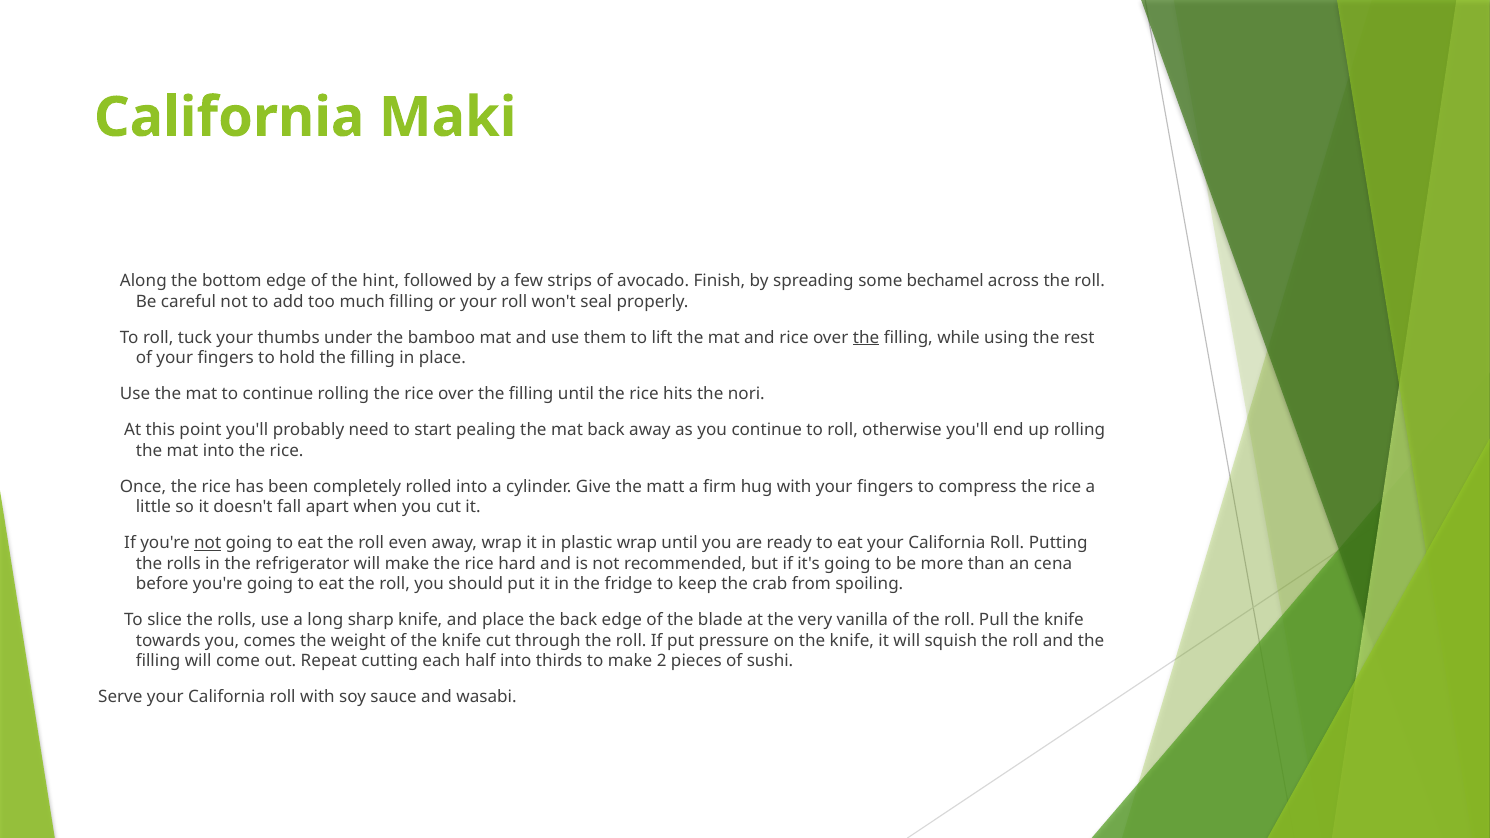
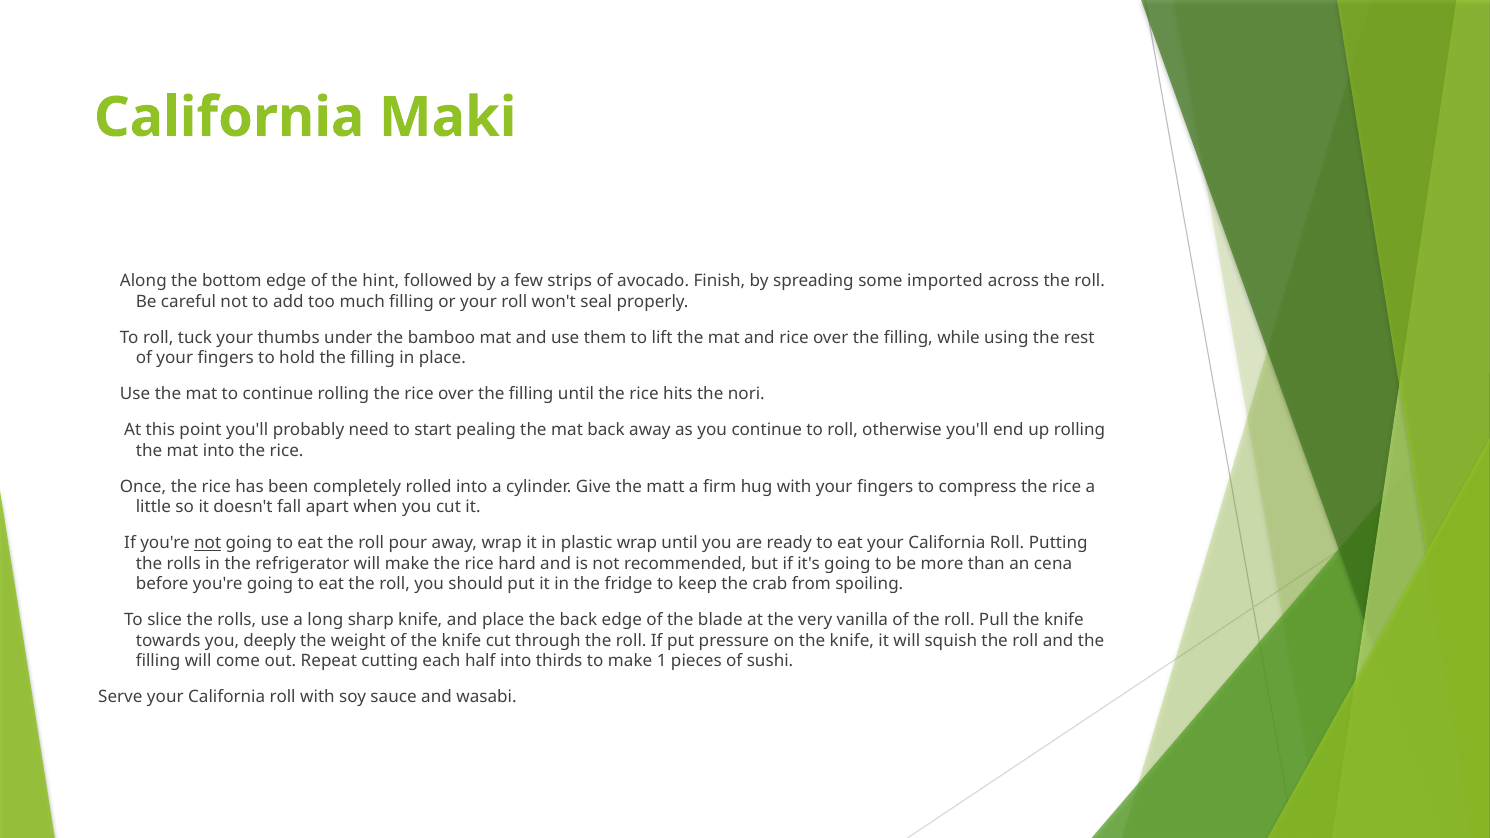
bechamel: bechamel -> imported (945, 281)
the underline: present -> none (866, 338)
even: even -> pour (408, 543)
comes: comes -> deeply (270, 641)
2: 2 -> 1 (662, 661)
